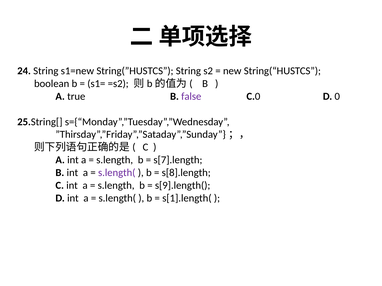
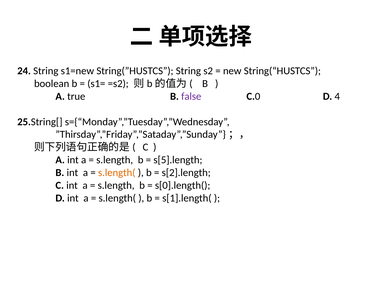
0: 0 -> 4 (337, 96)
s[7].length: s[7].length -> s[5].length (178, 160)
s.length( colour: purple -> orange (117, 173)
s[8].length: s[8].length -> s[2].length (186, 173)
s[9].length(: s[9].length( -> s[0].length( (183, 186)
